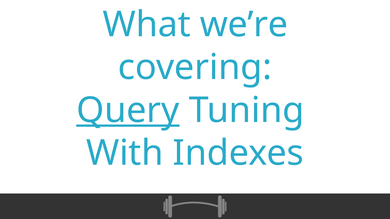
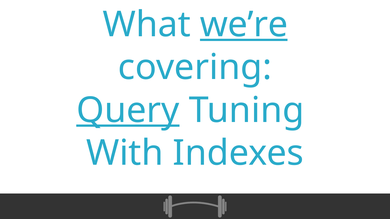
we’re underline: none -> present (244, 25)
